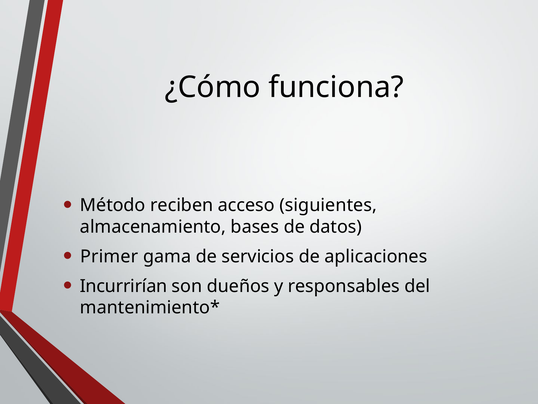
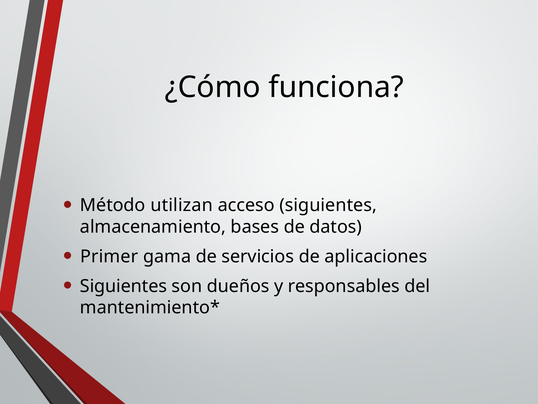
reciben: reciben -> utilizan (182, 205)
Incurrirían: Incurrirían -> Siguientes (123, 286)
